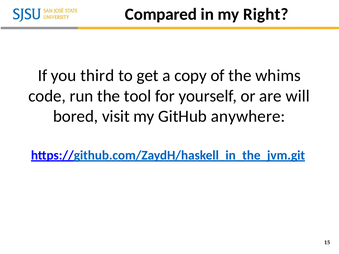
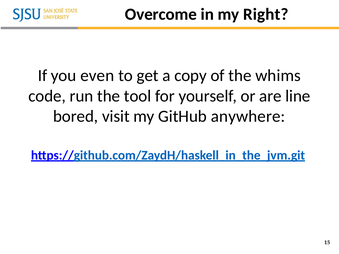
Compared: Compared -> Overcome (161, 14)
third: third -> even (97, 76)
will: will -> line (298, 96)
